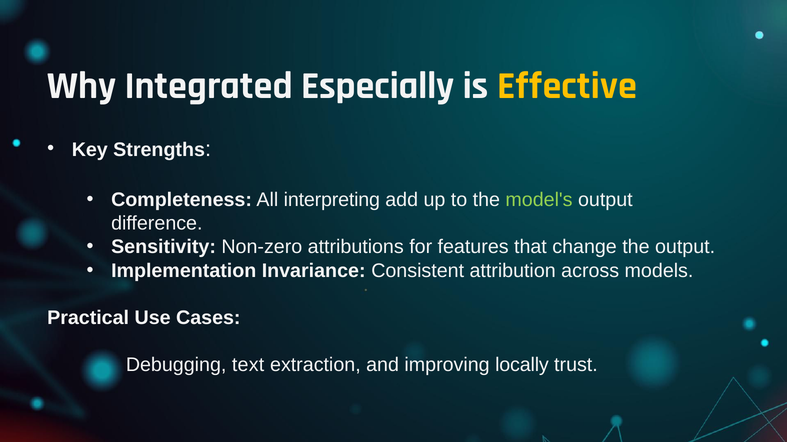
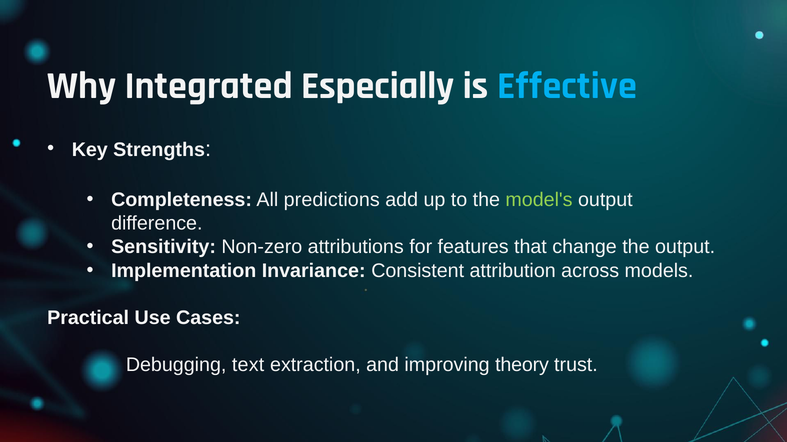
Effective colour: yellow -> light blue (567, 86)
interpreting: interpreting -> predictions (332, 200)
locally: locally -> theory (522, 365)
